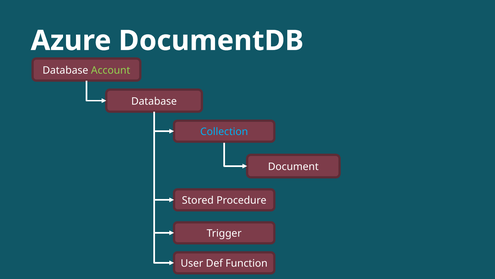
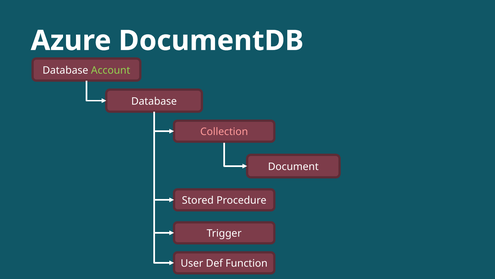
Collection colour: light blue -> pink (224, 132)
